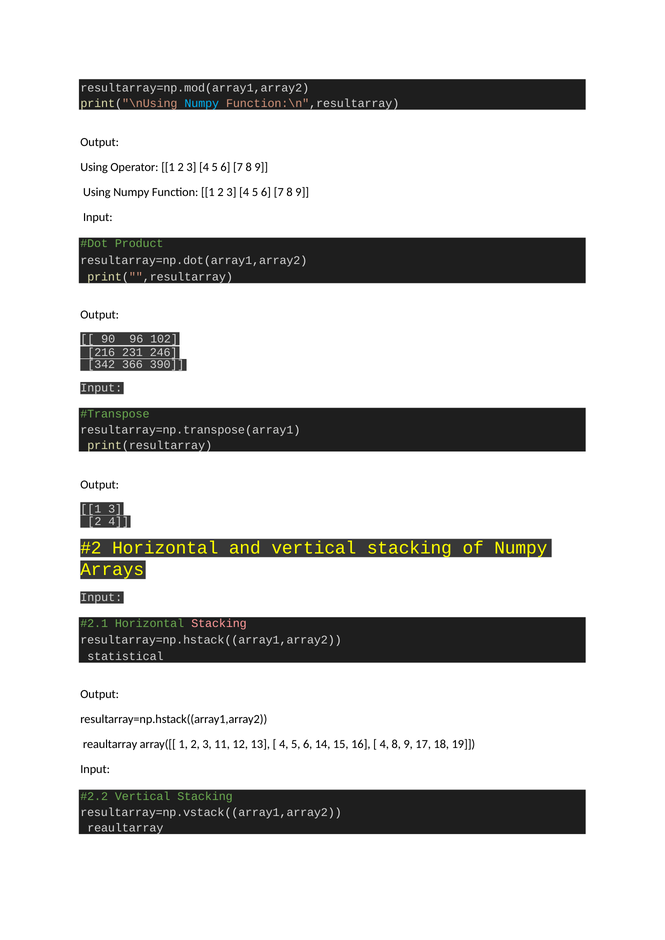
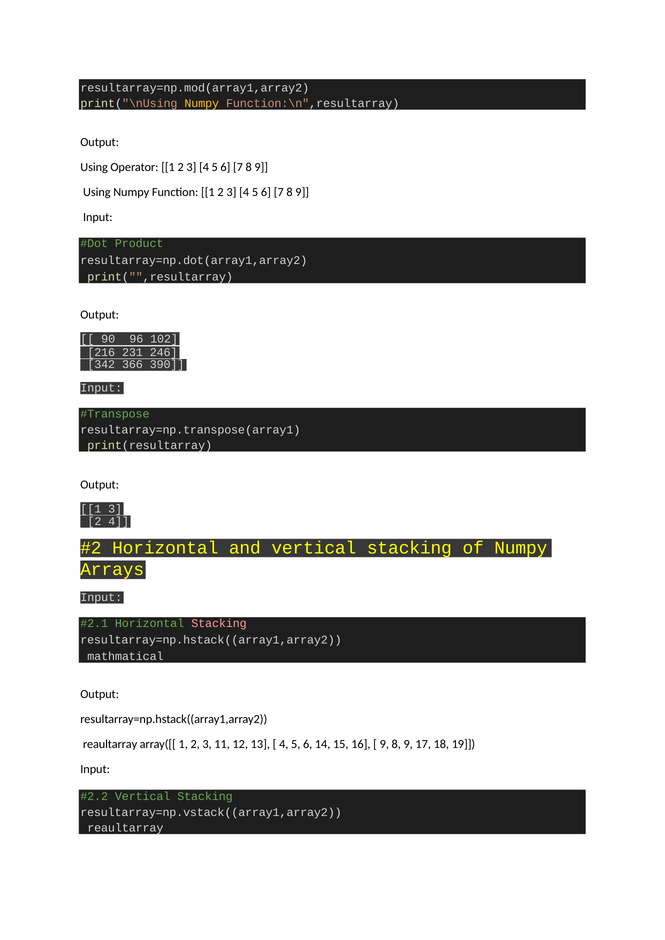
Numpy colour: light blue -> yellow (202, 103)
statistical: statistical -> mathmatical (125, 656)
4: 4 -> 9 (384, 744)
